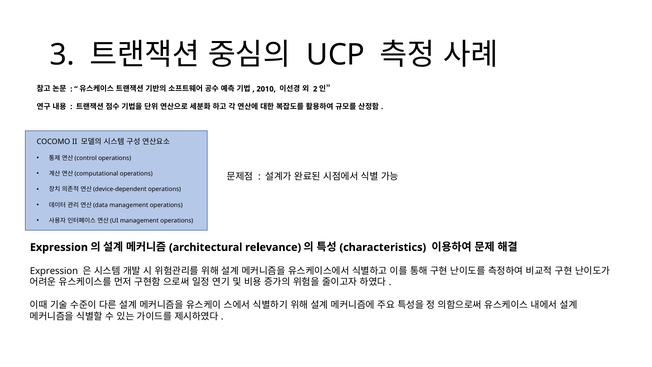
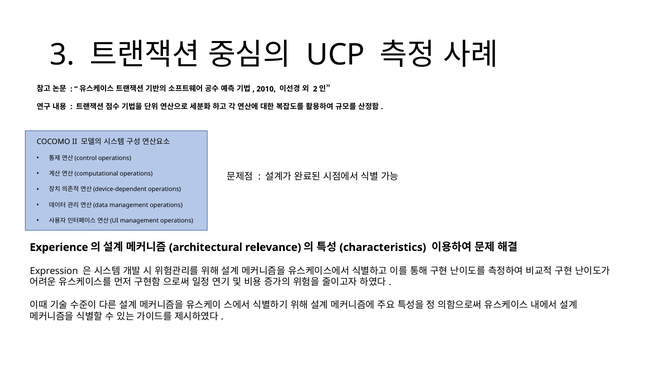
Expression: Expression -> Experience (59, 247)
